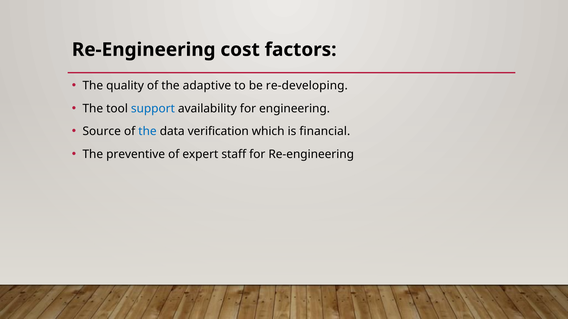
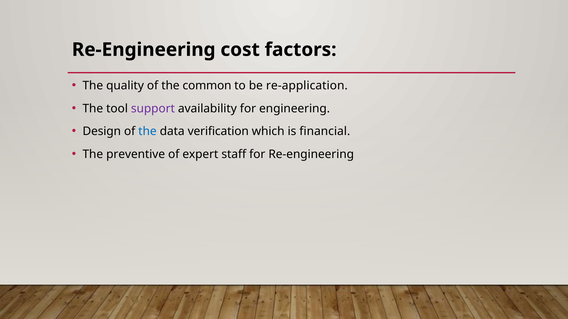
adaptive: adaptive -> common (207, 86)
re-developing: re-developing -> re-application (307, 86)
support colour: blue -> purple (153, 109)
Source: Source -> Design (102, 132)
